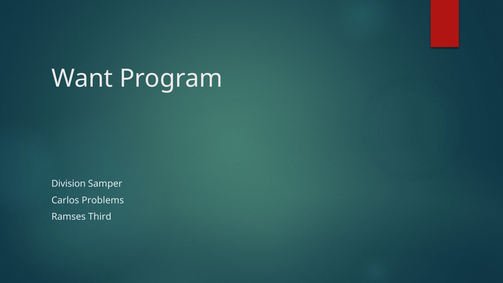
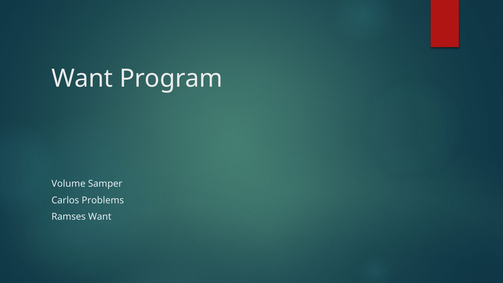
Division: Division -> Volume (68, 184)
Ramses Third: Third -> Want (100, 217)
